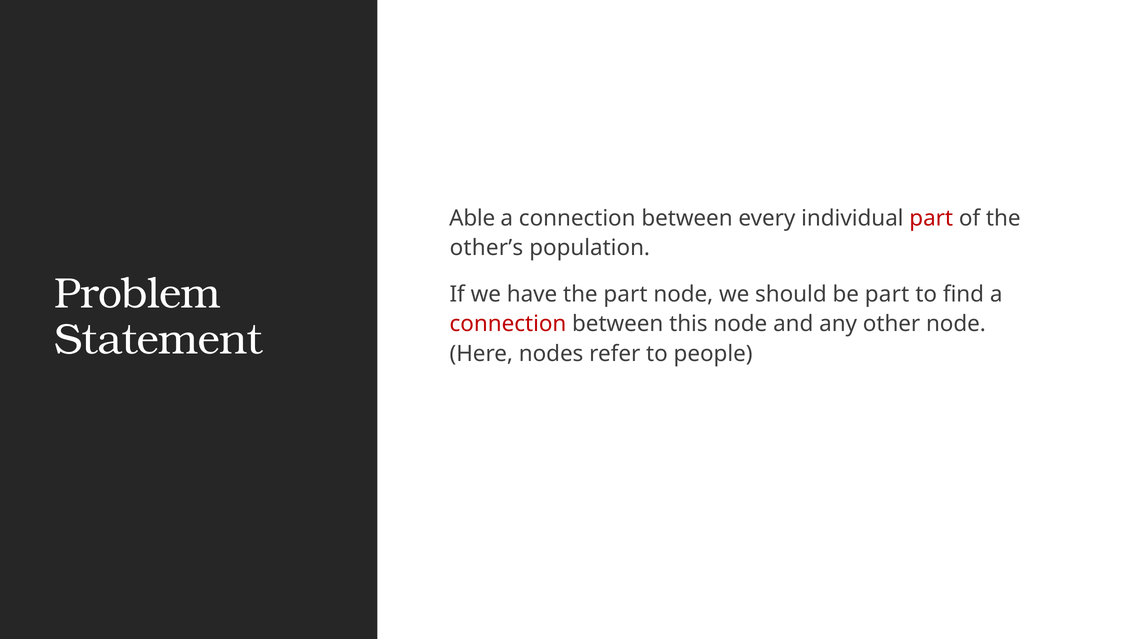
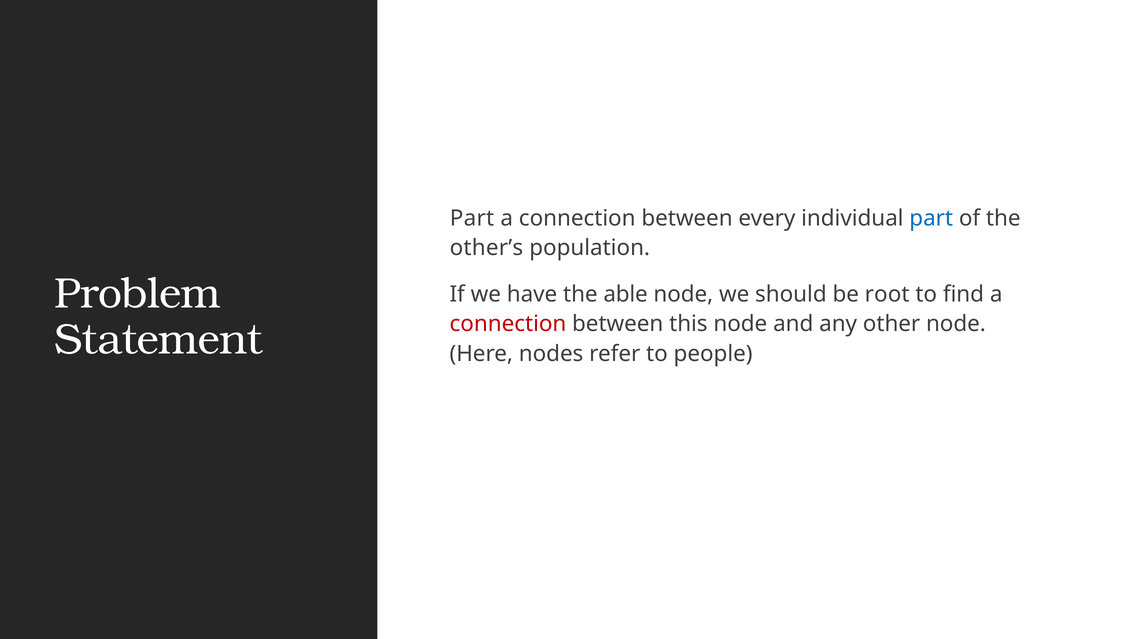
Able: Able -> Part (472, 218)
part colour: red -> blue (931, 218)
the part: part -> able (626, 294)
be part: part -> root (887, 294)
